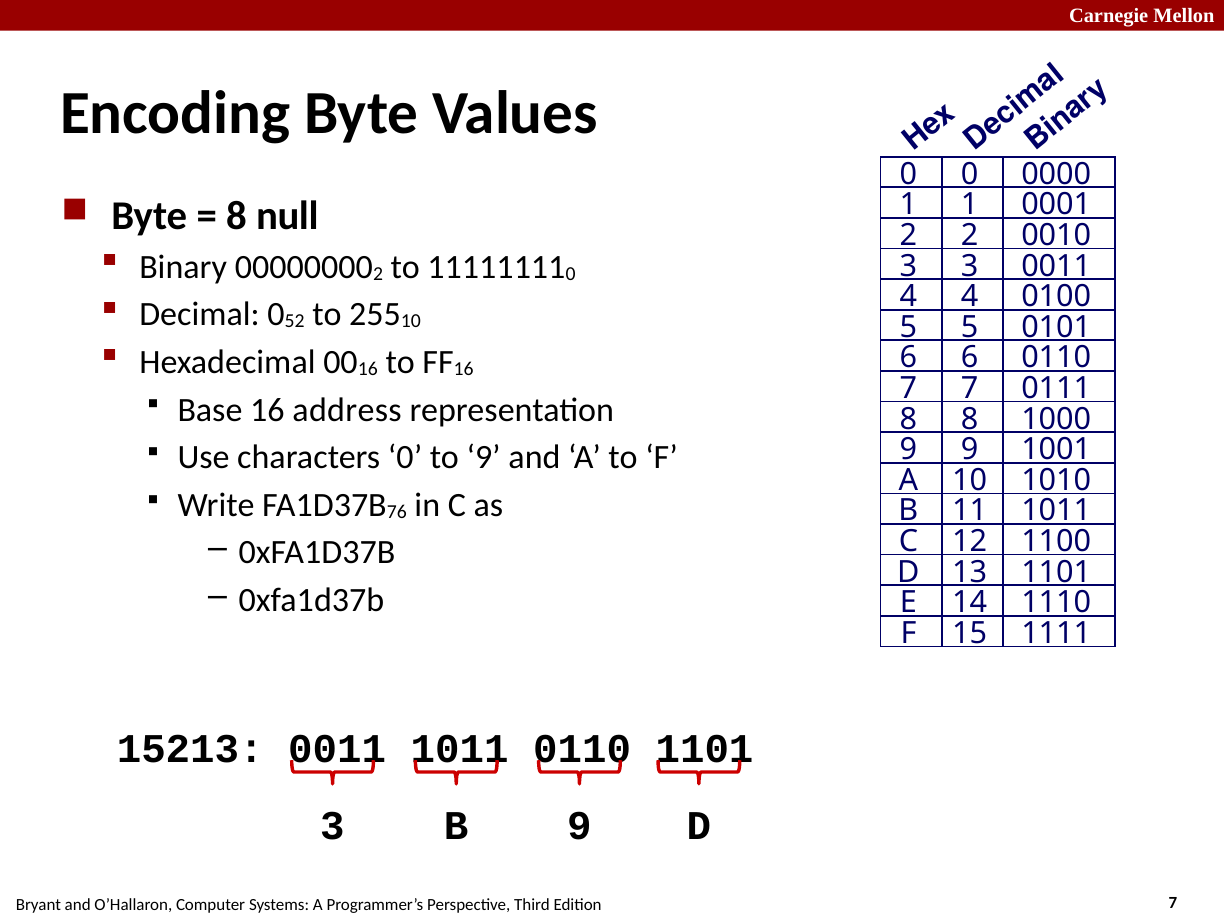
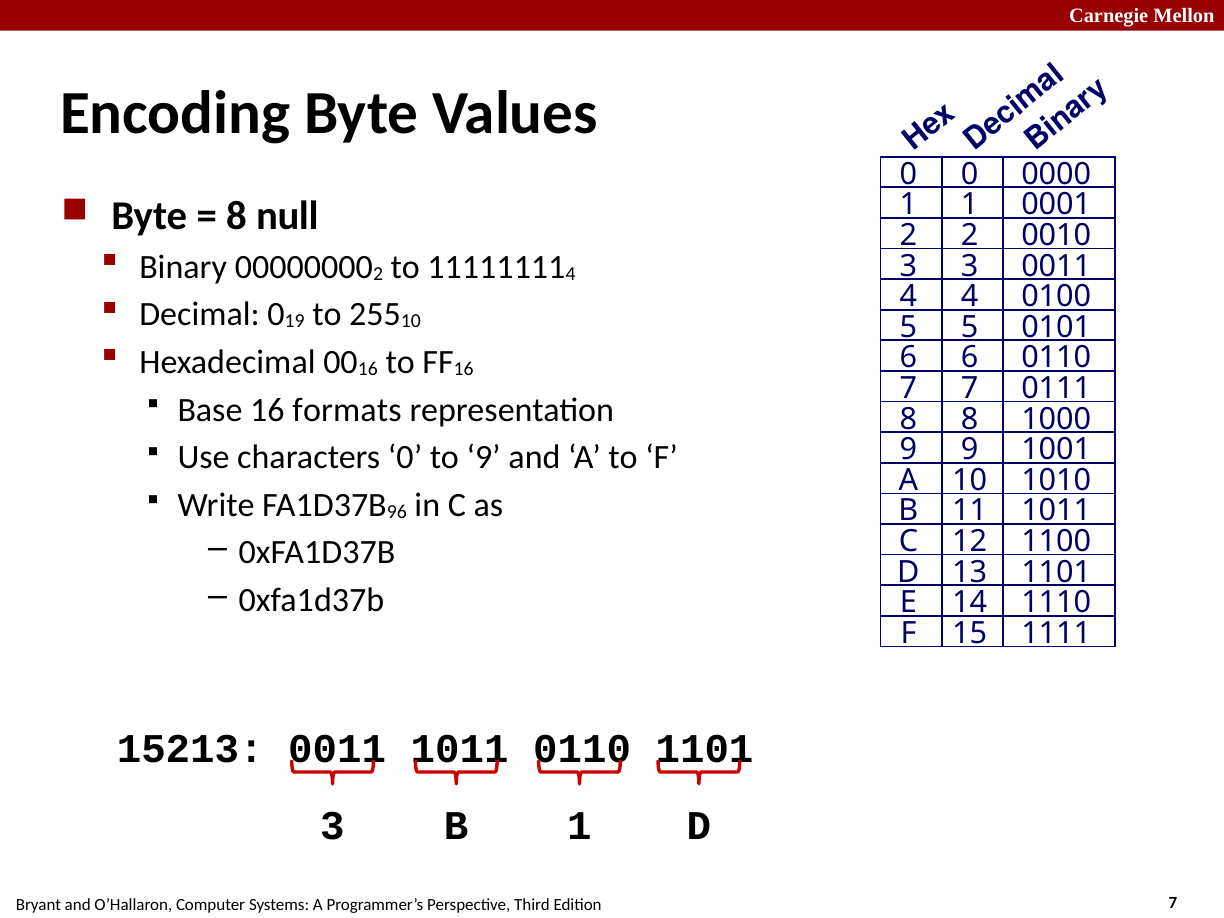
0: 0 -> 4 (571, 274)
52: 52 -> 19 (295, 321)
address: address -> formats (347, 410)
76: 76 -> 96 (397, 512)
B 9: 9 -> 1 (579, 826)
